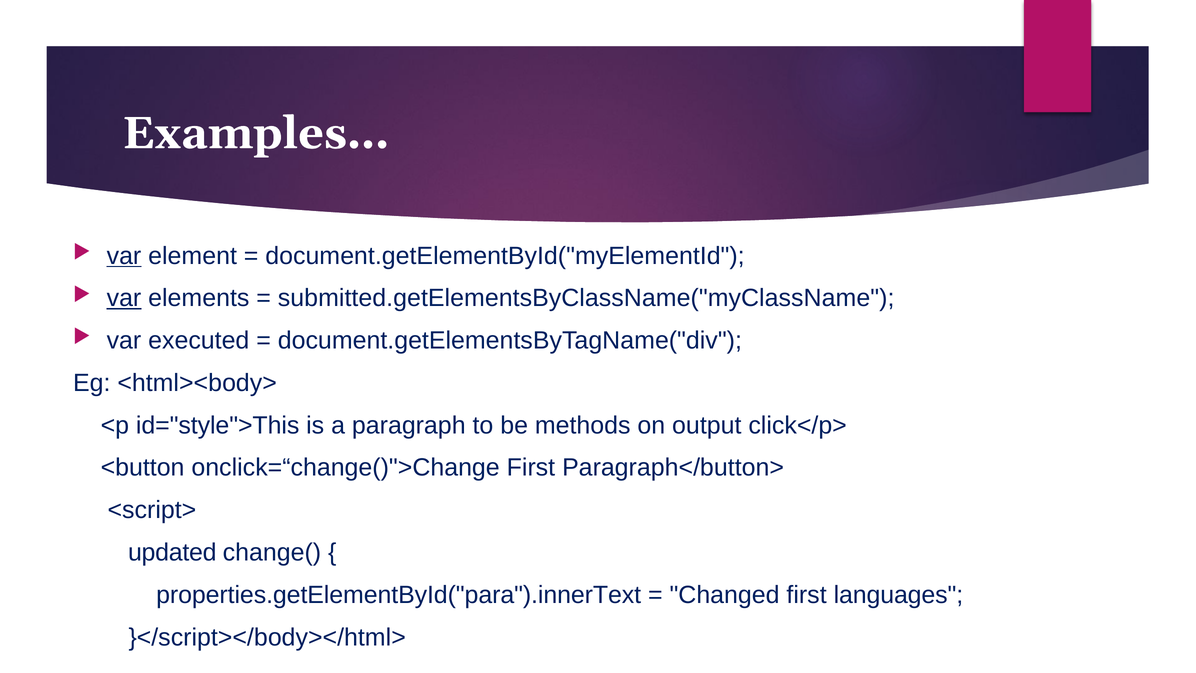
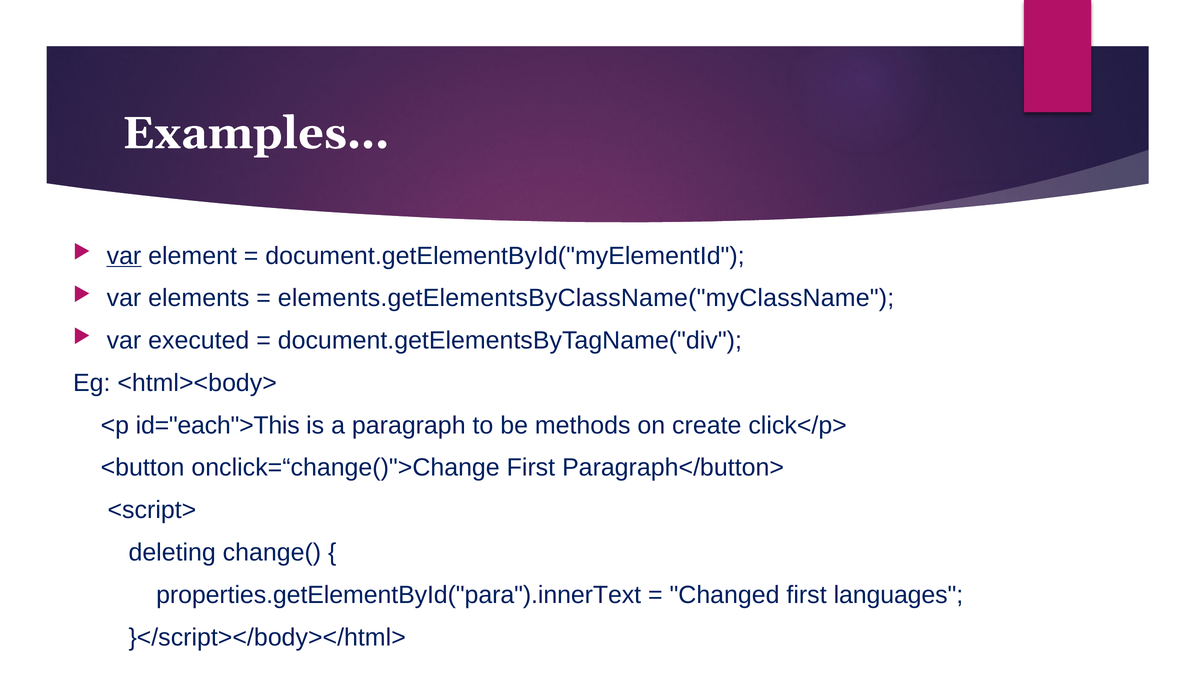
var underline: present -> none (124, 298)
submitted.getElementsByClassName("myClassName: submitted.getElementsByClassName("myClassName -> elements.getElementsByClassName("myClassName (586, 298)
id="style">This: id="style">This -> id="each">This (218, 425)
output: output -> create (707, 425)
updated: updated -> deleting (172, 552)
